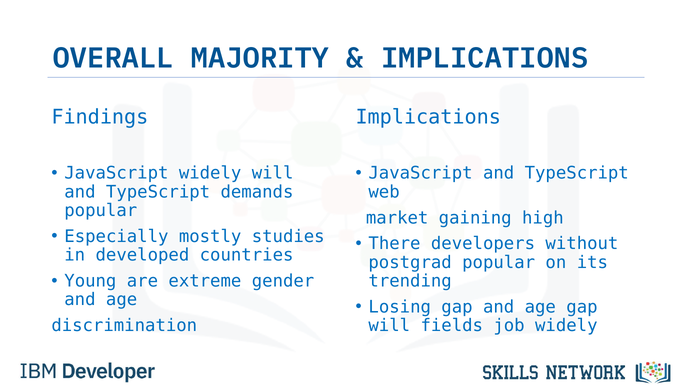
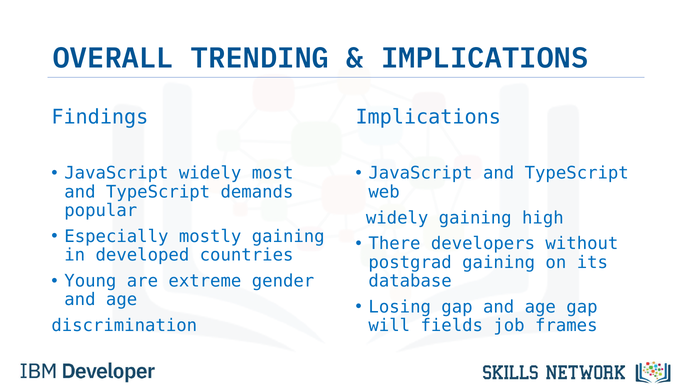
MAJORITY: MAJORITY -> TRENDING (260, 58)
widely will: will -> most (273, 173)
market: market -> widely (397, 218)
mostly studies: studies -> gaining (288, 237)
postgrad popular: popular -> gaining (499, 263)
trending: trending -> database (410, 281)
job widely: widely -> frames (566, 326)
